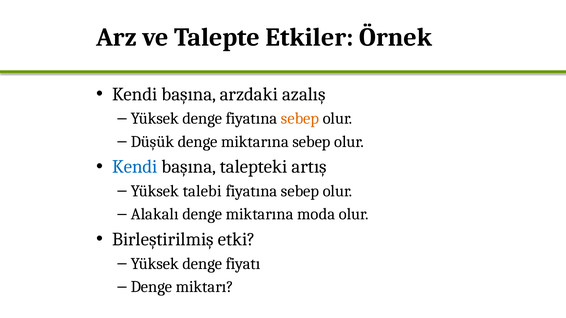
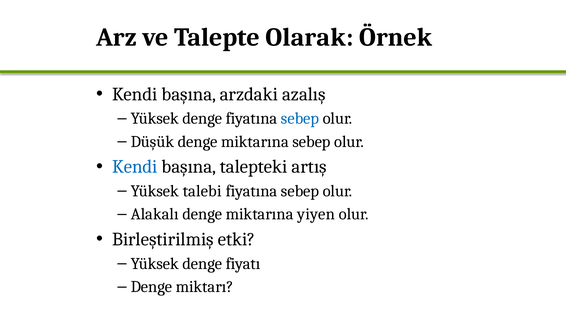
Etkiler: Etkiler -> Olarak (309, 37)
sebep colour: orange -> blue (300, 119)
moda: moda -> yiyen (316, 214)
